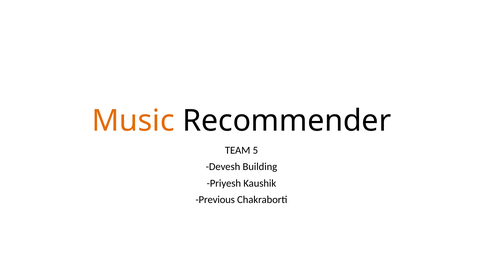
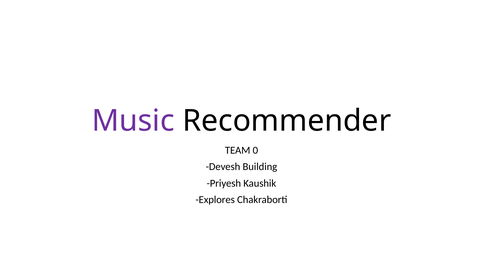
Music colour: orange -> purple (133, 121)
5: 5 -> 0 (255, 150)
Previous: Previous -> Explores (215, 199)
